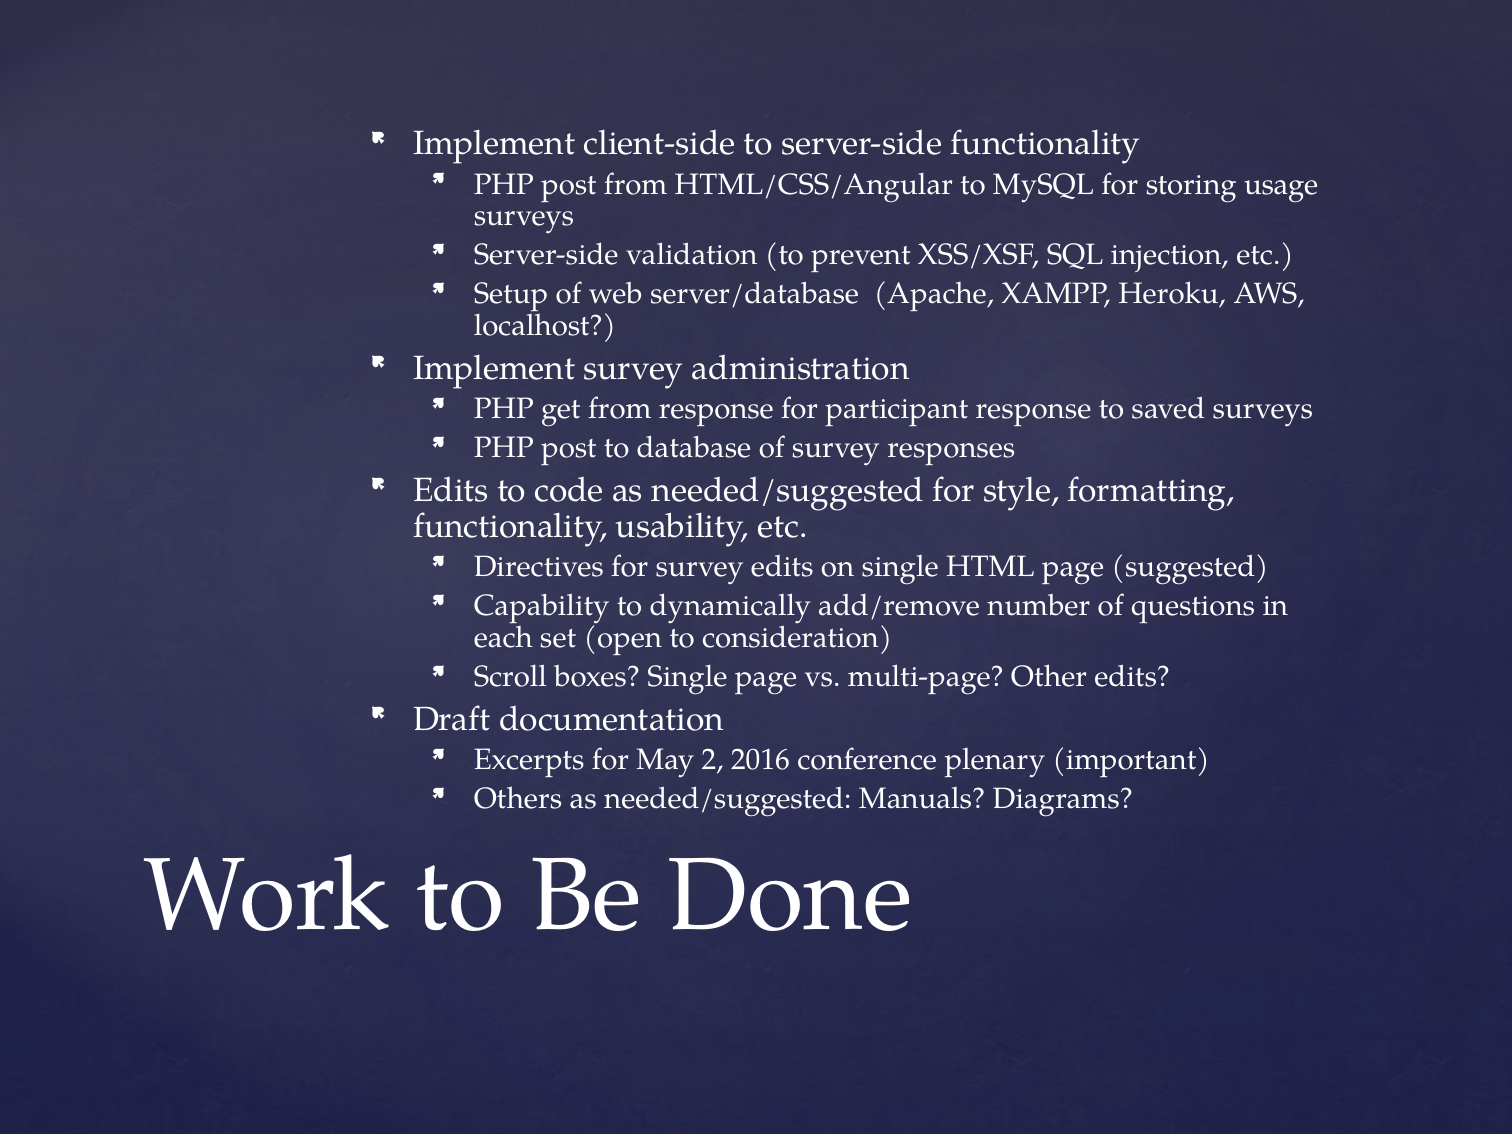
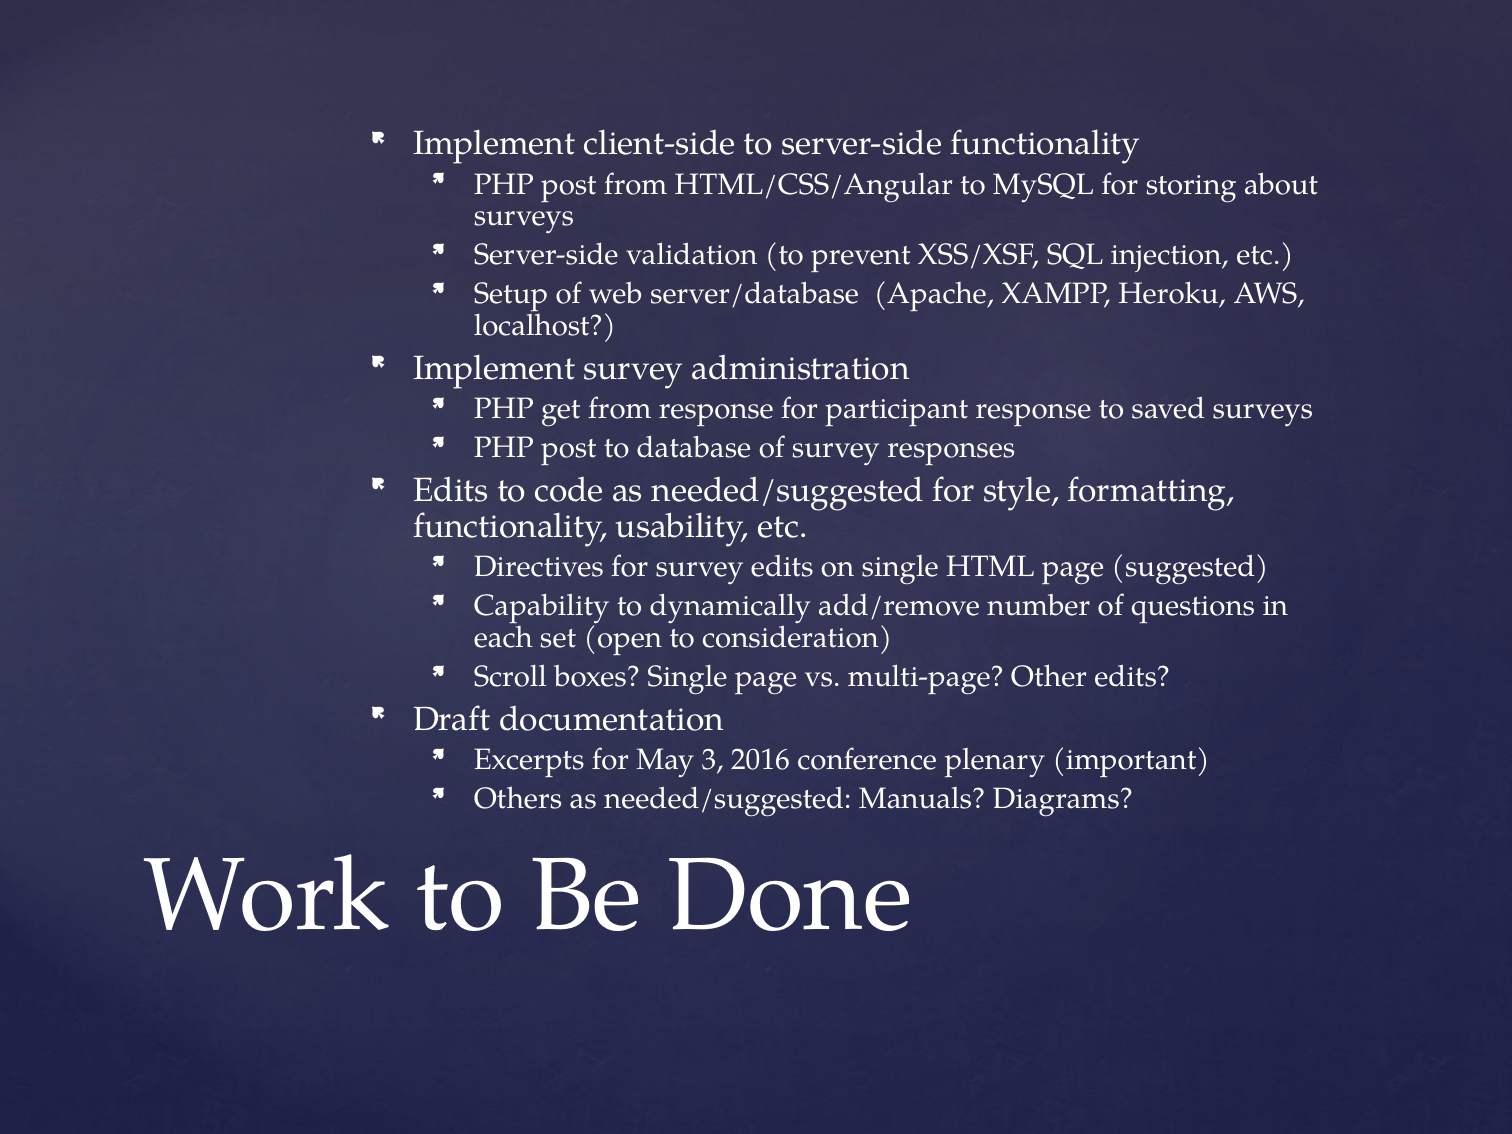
usage: usage -> about (1281, 184)
2: 2 -> 3 (713, 760)
